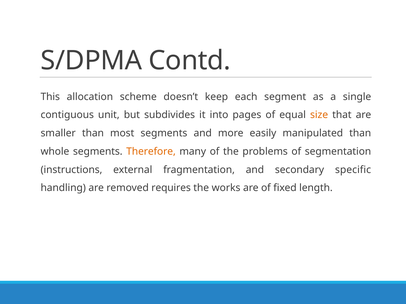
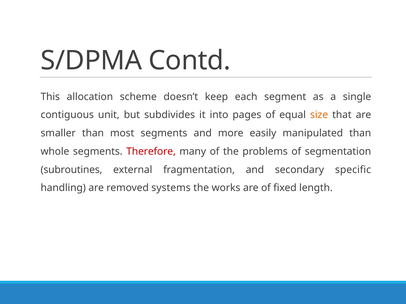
Therefore colour: orange -> red (151, 152)
instructions: instructions -> subroutines (71, 170)
requires: requires -> systems (171, 188)
